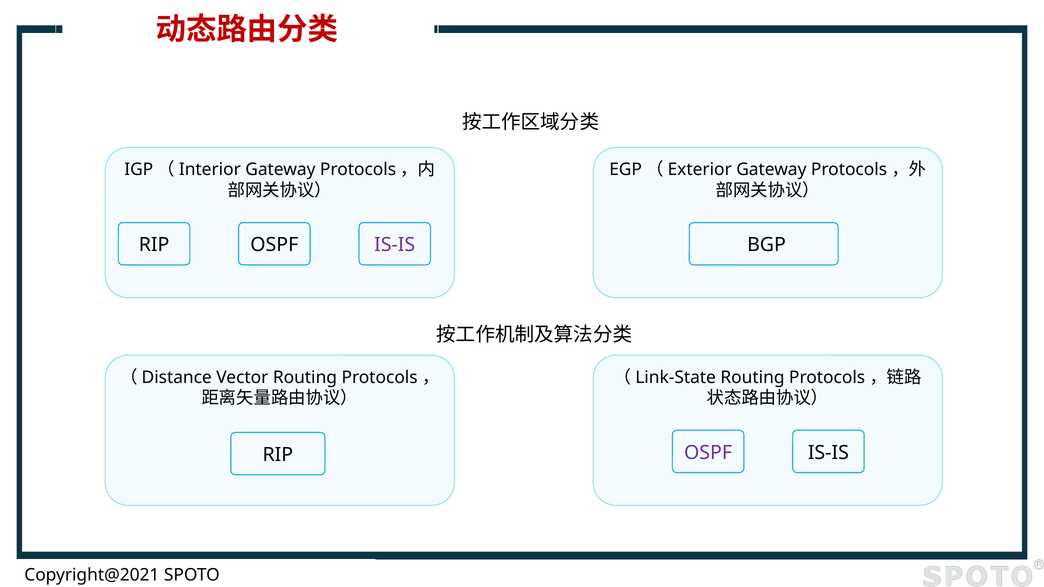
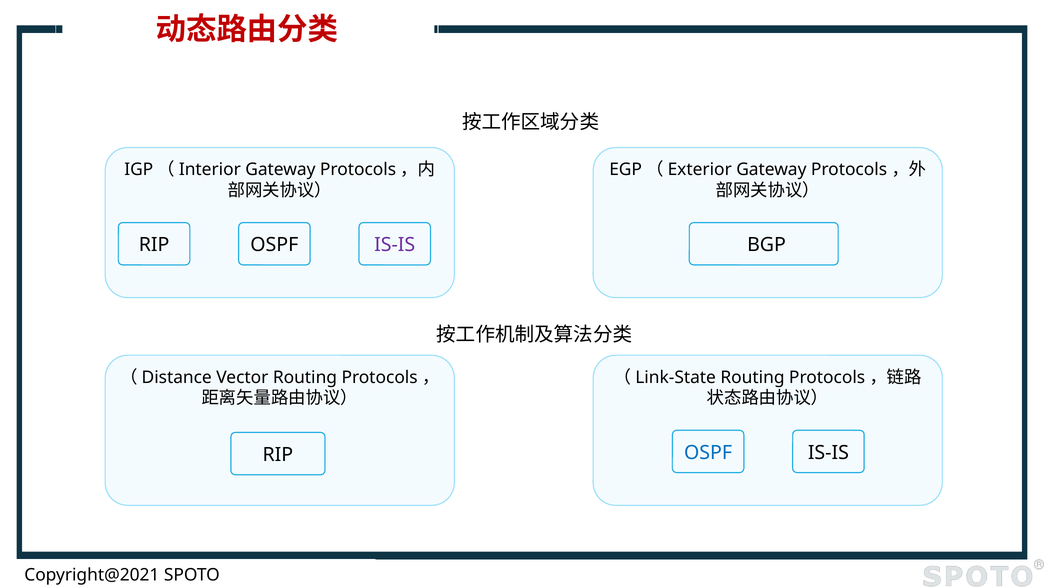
OSPF colour: purple -> blue (708, 453)
